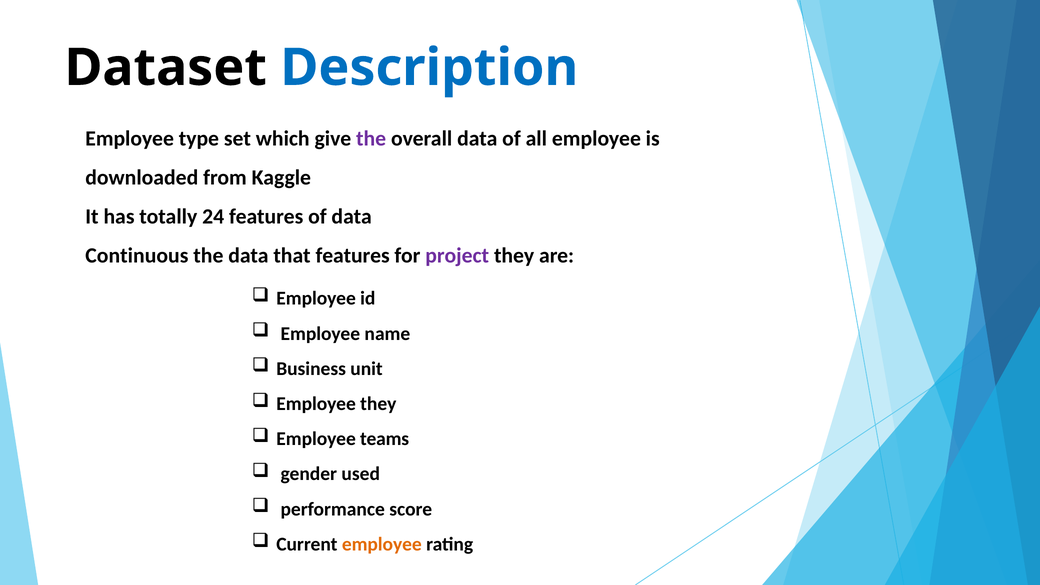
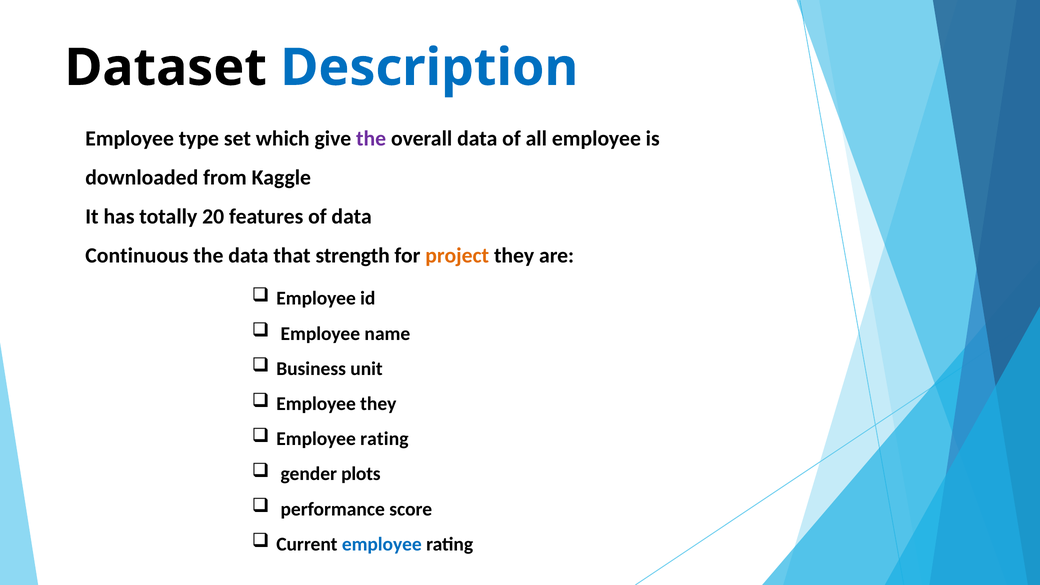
24: 24 -> 20 (213, 216)
that features: features -> strength (353, 255)
project colour: purple -> orange (457, 255)
teams: teams -> rating (384, 439)
used: used -> plots (361, 474)
employee colour: orange -> blue (382, 544)
